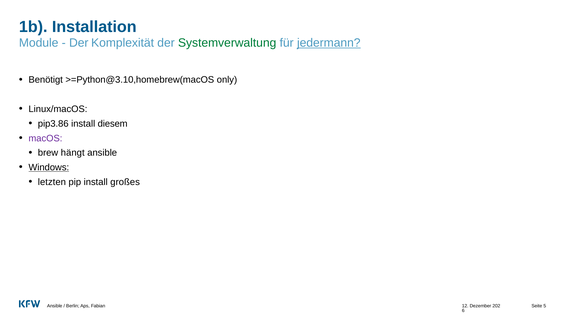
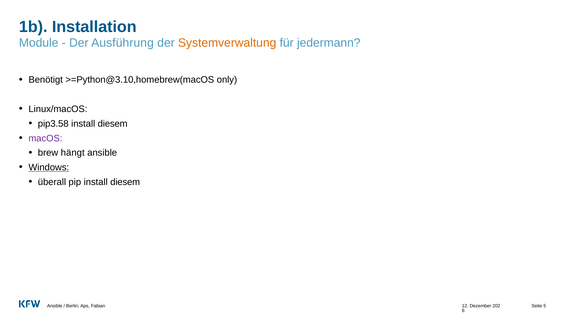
Komplexität: Komplexität -> Ausführung (123, 43)
Systemverwaltung colour: green -> orange (227, 43)
jedermann underline: present -> none (329, 43)
pip3.86: pip3.86 -> pip3.58 (53, 124)
letzten: letzten -> überall (52, 182)
pip install großes: großes -> diesem (125, 182)
